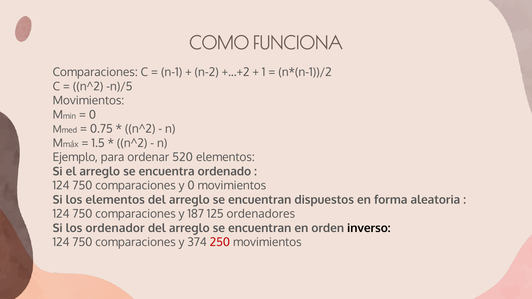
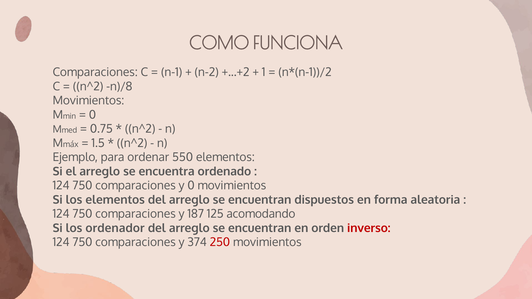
n)/5: n)/5 -> n)/8 (119, 87)
520: 520 -> 550 (183, 158)
ordenadores: ordenadores -> acomodando (261, 214)
inverso colour: black -> red (369, 228)
